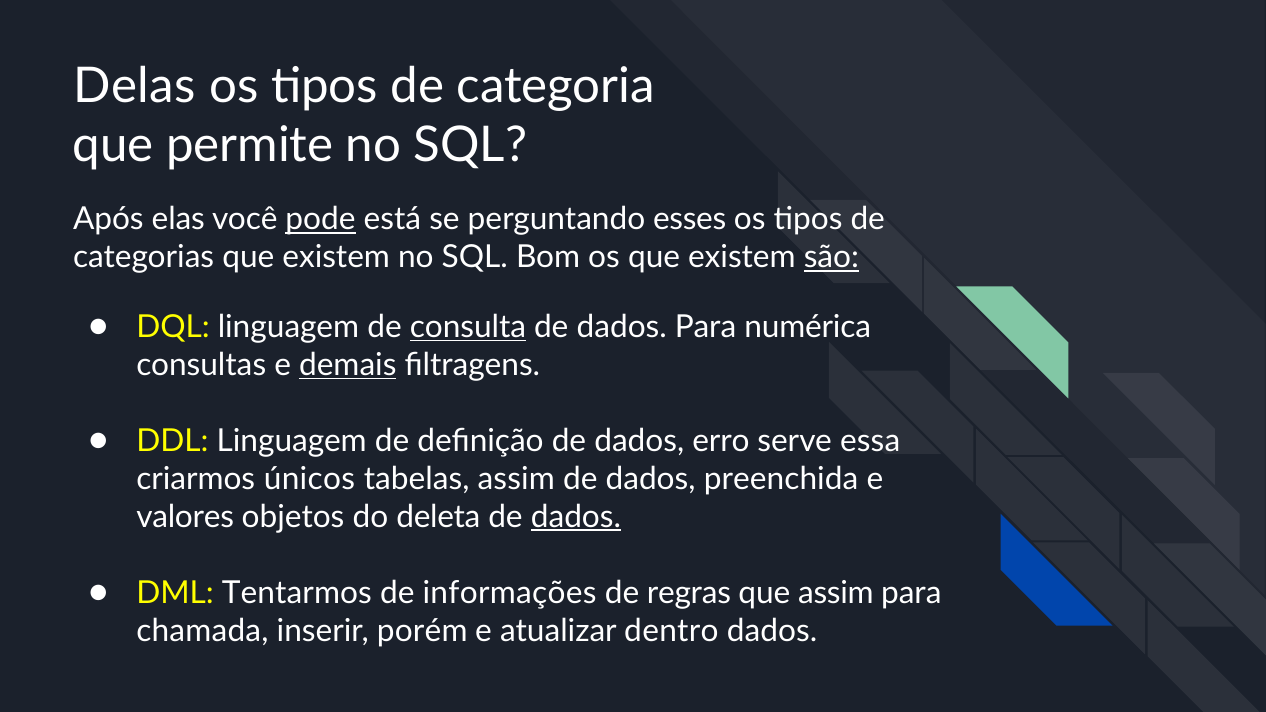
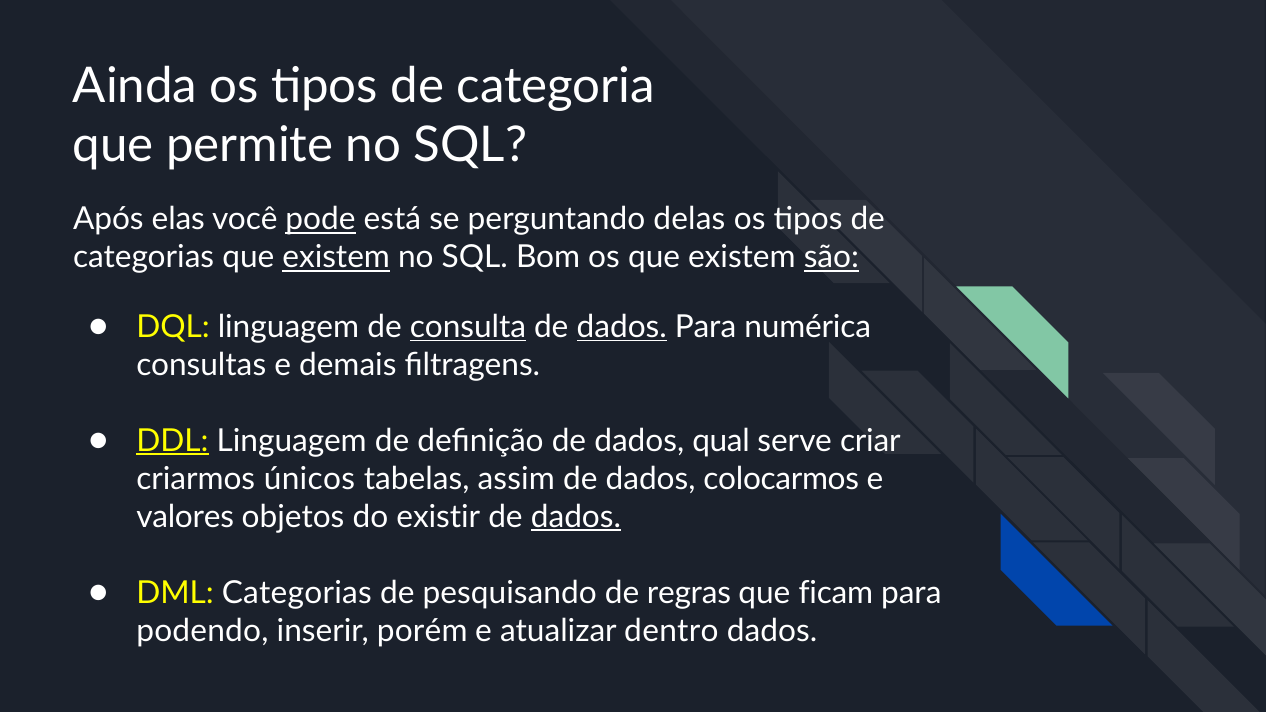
Delas: Delas -> Ainda (135, 86)
esses: esses -> delas (689, 219)
existem underline: none -> present (336, 257)
dados underline: none -> present (622, 327)
demais underline: present -> none (348, 365)
DDL underline: none -> present (172, 441)
erro: erro -> qual (721, 441)
essa: essa -> criar (870, 441)
preenchida: preenchida -> colocarmos (781, 479)
deleta: deleta -> existir (438, 517)
DML Tentarmos: Tentarmos -> Categorias (297, 593)
informações: informações -> pesquisando (510, 593)
que assim: assim -> ficam (836, 593)
chamada: chamada -> podendo (202, 631)
